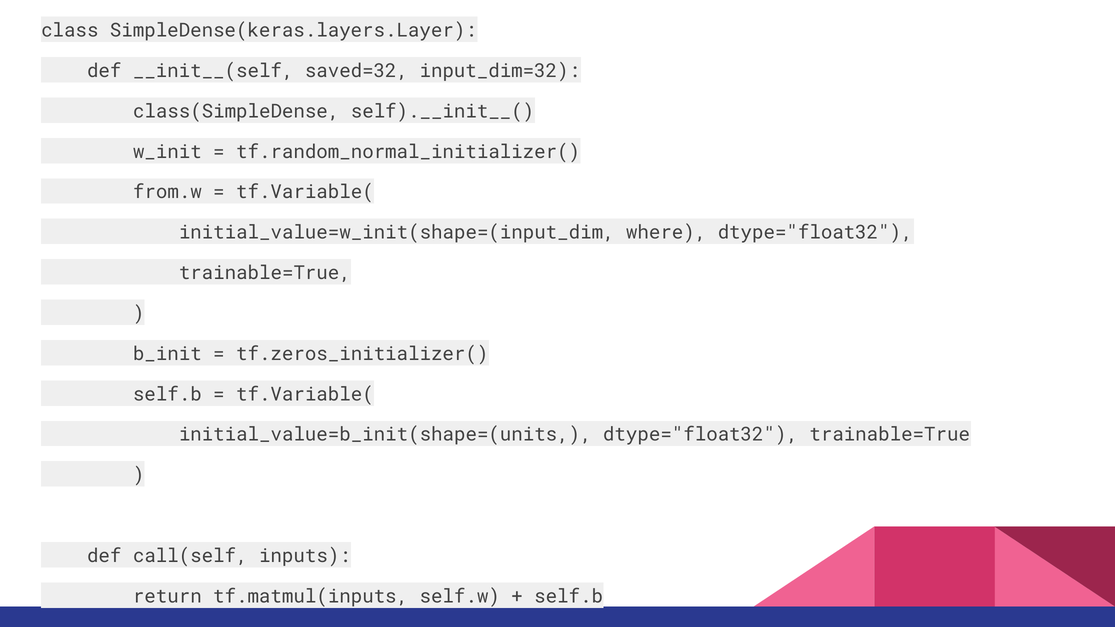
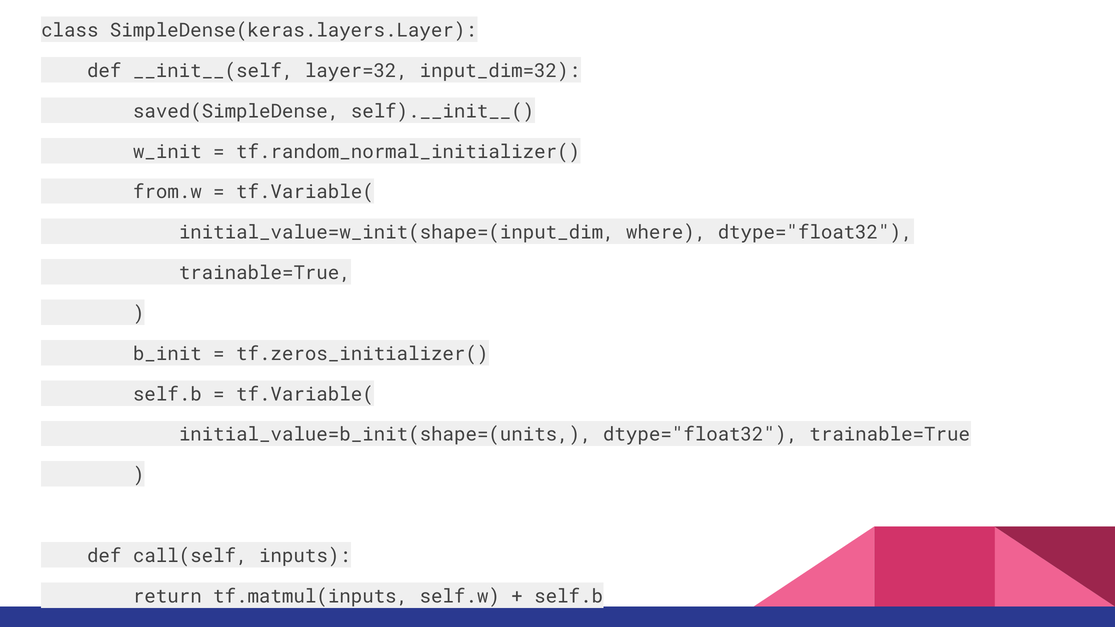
saved=32: saved=32 -> layer=32 (356, 71)
class(SimpleDense: class(SimpleDense -> saved(SimpleDense (236, 111)
